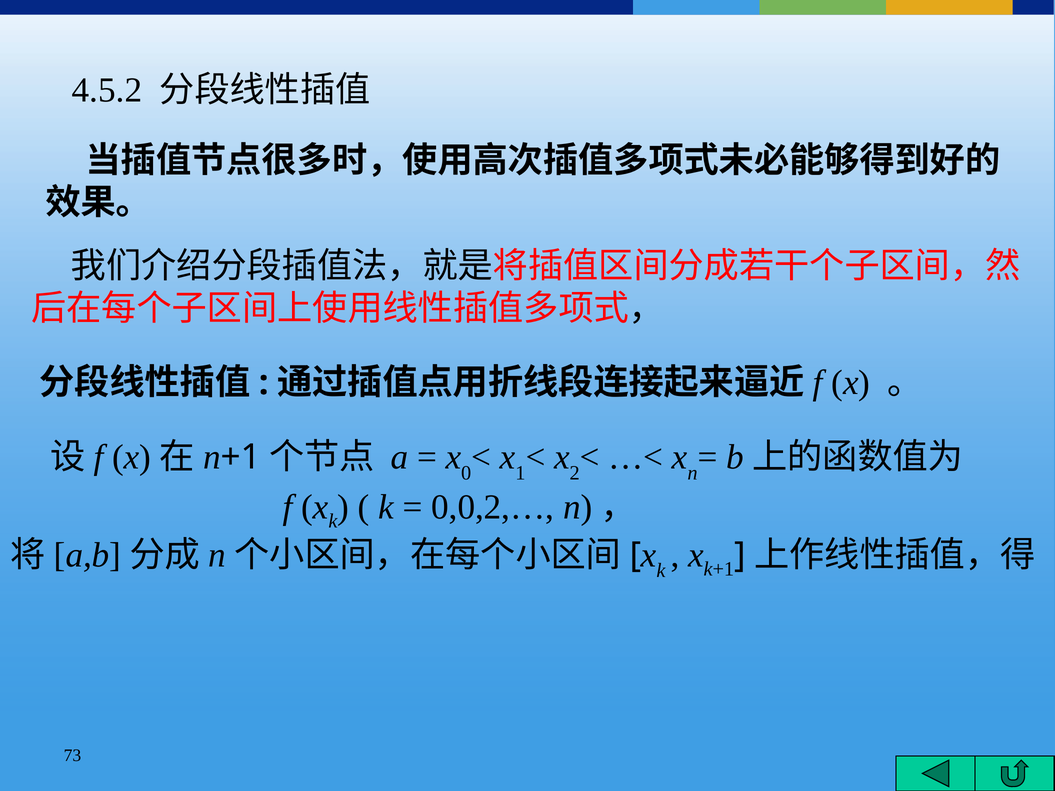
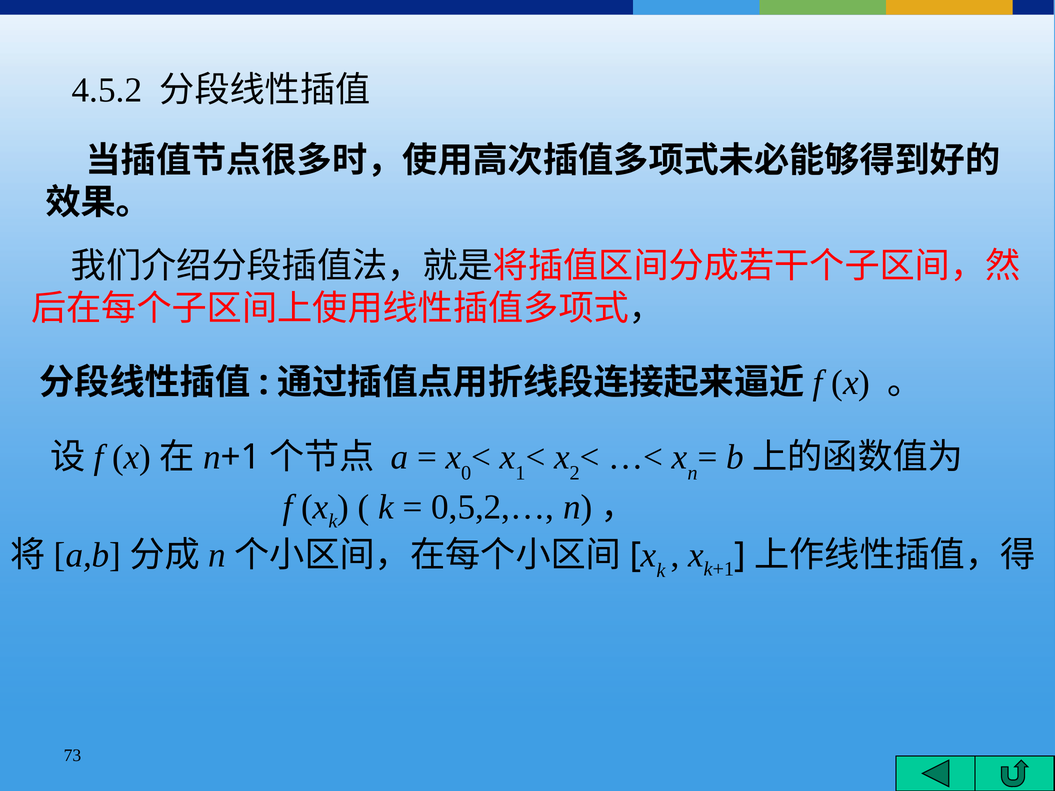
0,0,2,…: 0,0,2,… -> 0,5,2,… (493, 507)
